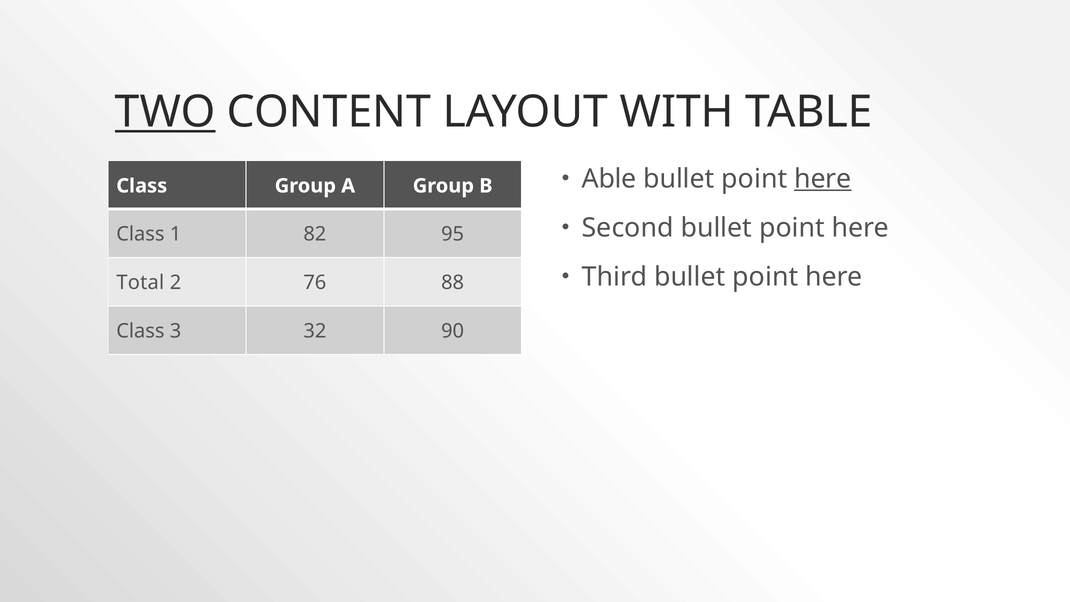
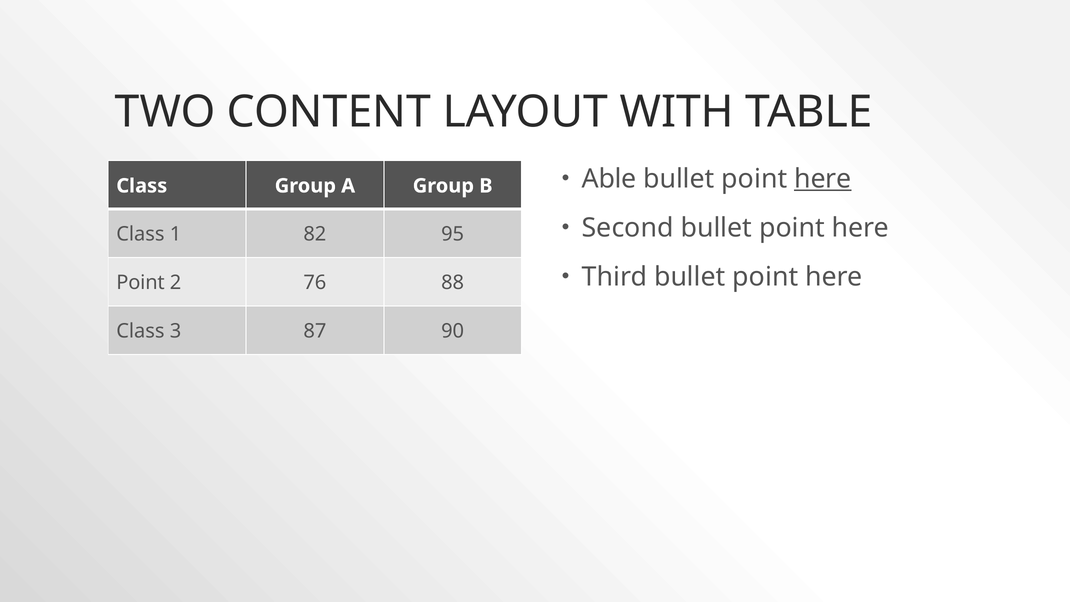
TWO underline: present -> none (165, 112)
Total: Total -> Point (141, 283)
32: 32 -> 87 (315, 331)
